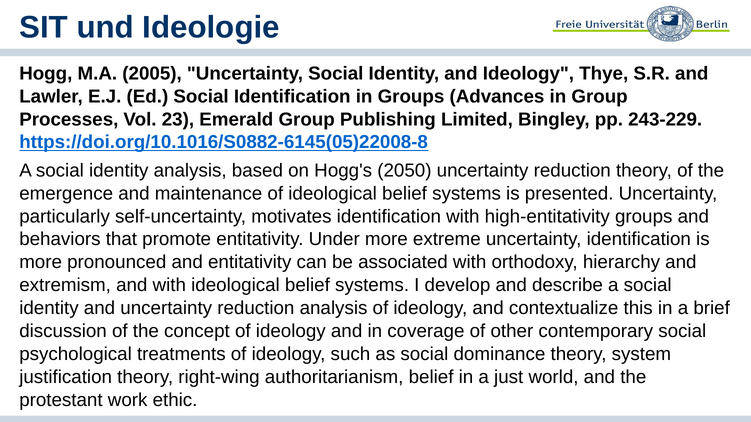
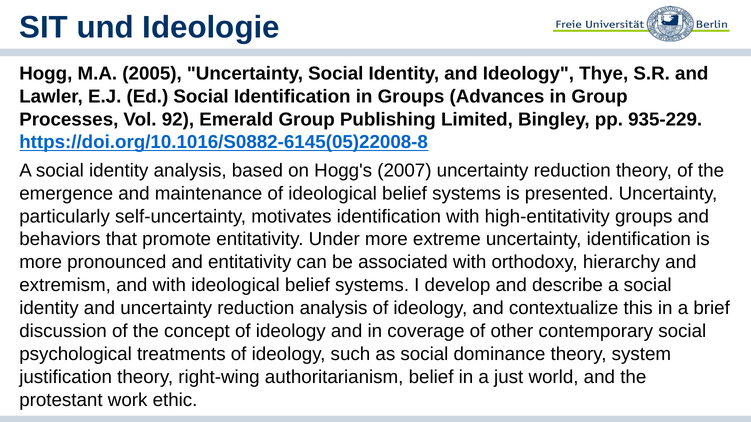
23: 23 -> 92 (178, 119)
243-229: 243-229 -> 935-229 (665, 119)
2050: 2050 -> 2007 (404, 171)
